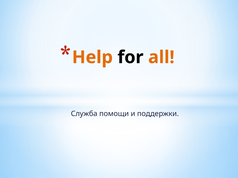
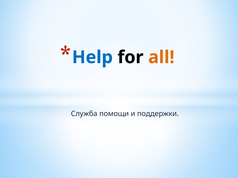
Help colour: orange -> blue (92, 57)
